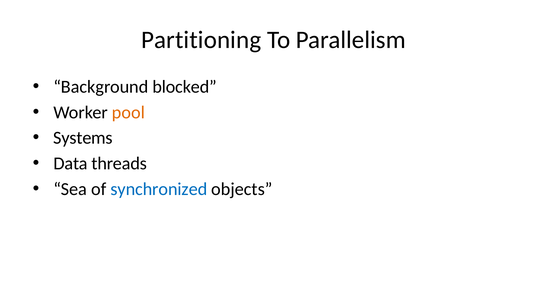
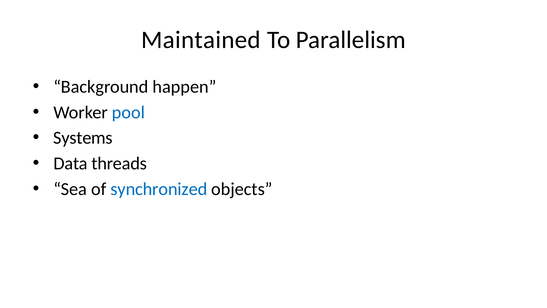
Partitioning: Partitioning -> Maintained (201, 40)
blocked: blocked -> happen (185, 87)
pool colour: orange -> blue (128, 112)
